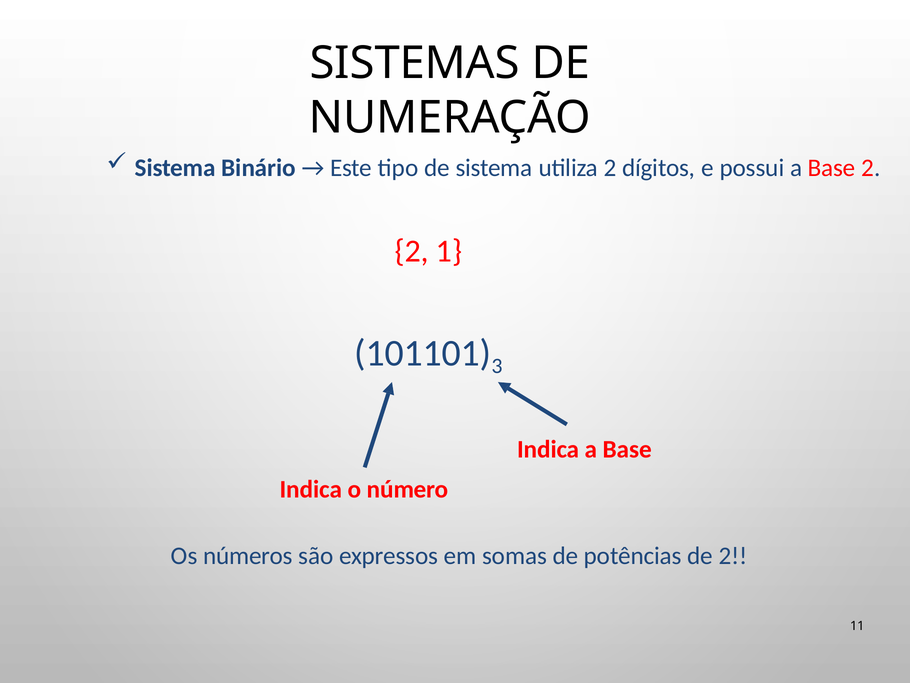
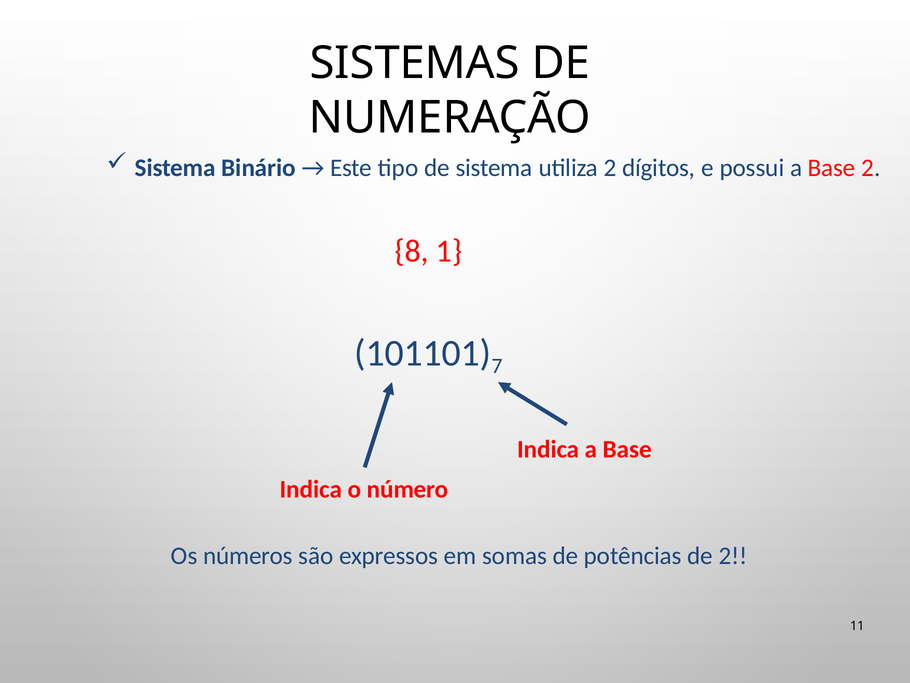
2: 2 -> 8 (412, 251)
3: 3 -> 7 (497, 366)
